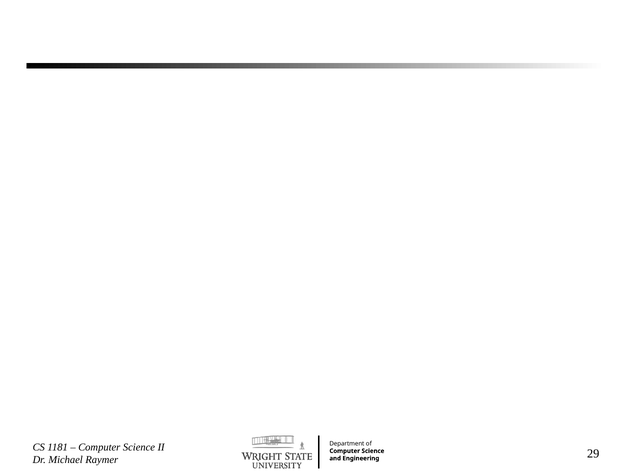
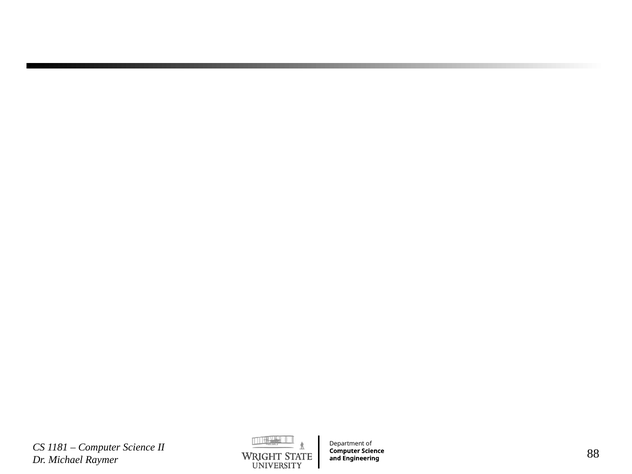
29: 29 -> 88 (593, 454)
